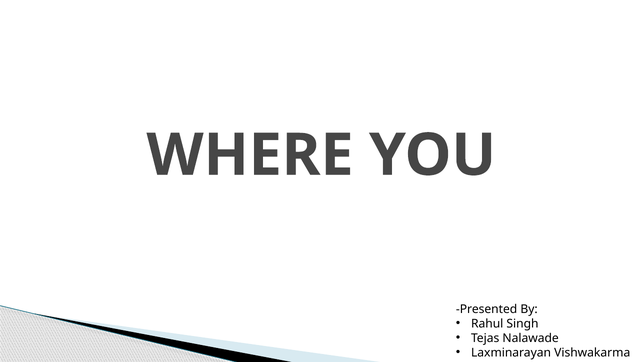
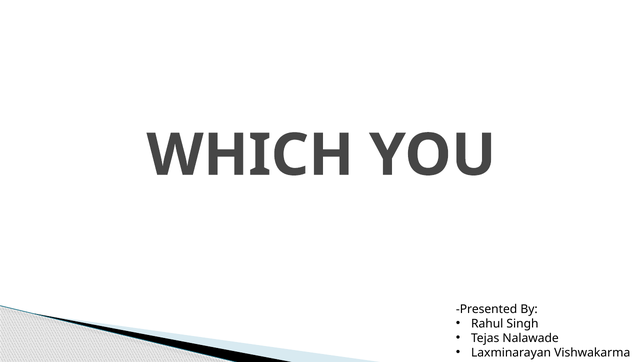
WHERE: WHERE -> WHICH (250, 156)
